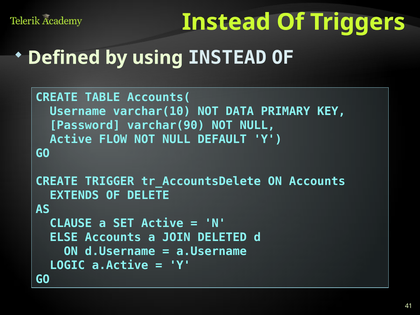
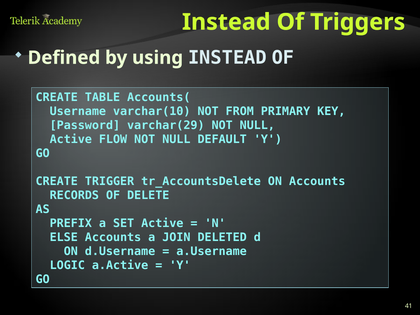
DATA: DATA -> FROM (240, 111)
varchar(90: varchar(90 -> varchar(29 (166, 125)
EXTENDS: EXTENDS -> RECORDS (74, 195)
CLAUSE: CLAUSE -> PREFIX (71, 223)
